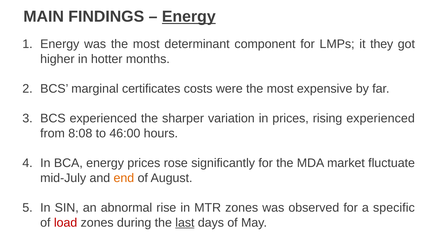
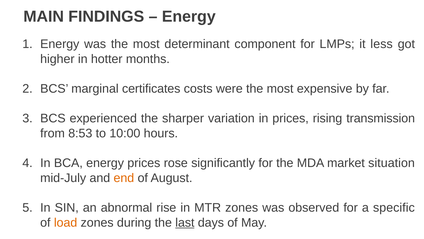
Energy underline: present -> none (189, 17)
they: they -> less (382, 44)
rising experienced: experienced -> transmission (381, 118)
8:08: 8:08 -> 8:53 (80, 133)
46:00: 46:00 -> 10:00 (125, 133)
fluctuate: fluctuate -> situation (392, 163)
load colour: red -> orange (66, 222)
